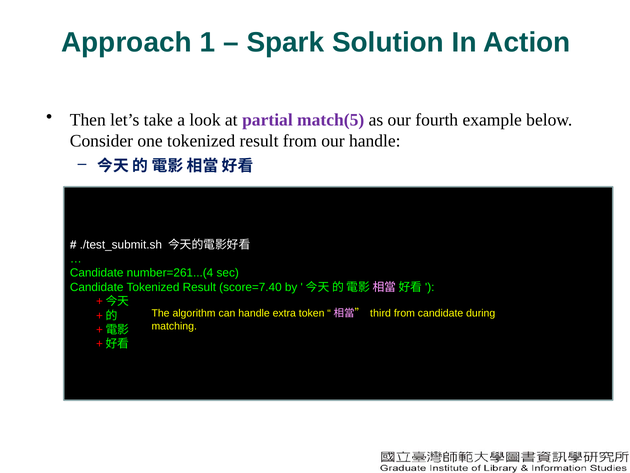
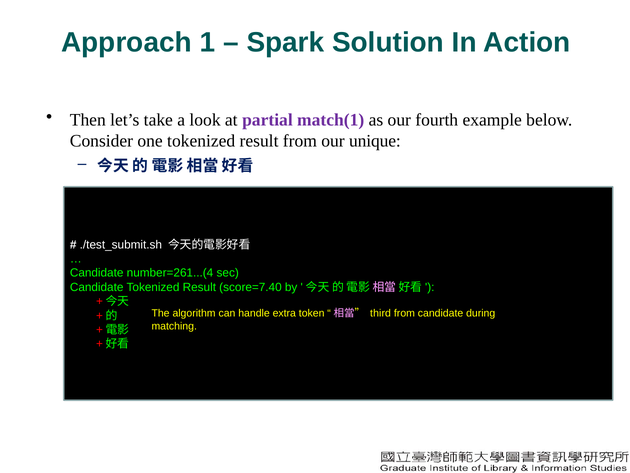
match(5: match(5 -> match(1 (331, 120)
our handle: handle -> unique (375, 141)
